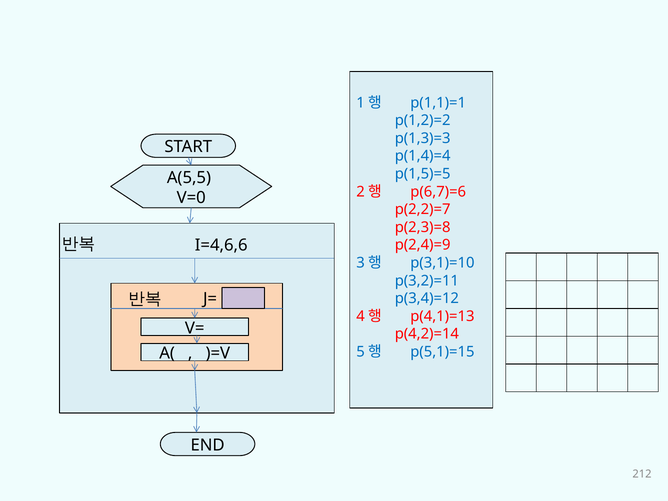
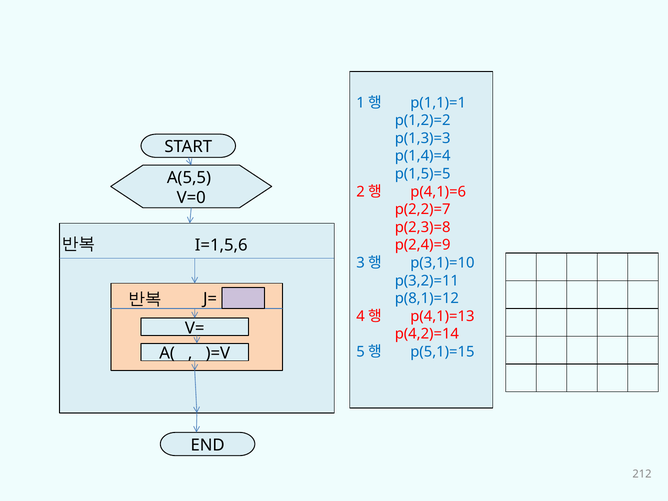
p(6,7)=6: p(6,7)=6 -> p(4,1)=6 (438, 192)
I=4,6,6: I=4,6,6 -> I=1,5,6 (221, 245)
p(3,4)=12: p(3,4)=12 -> p(8,1)=12 (427, 298)
